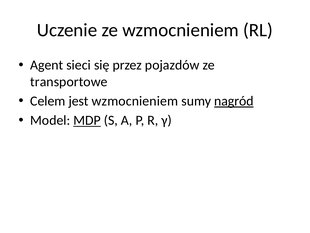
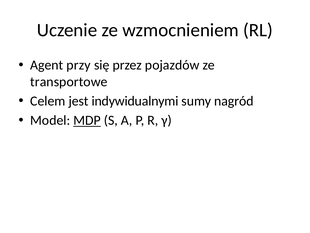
sieci: sieci -> przy (79, 65)
jest wzmocnieniem: wzmocnieniem -> indywidualnymi (135, 101)
nagród underline: present -> none (234, 101)
